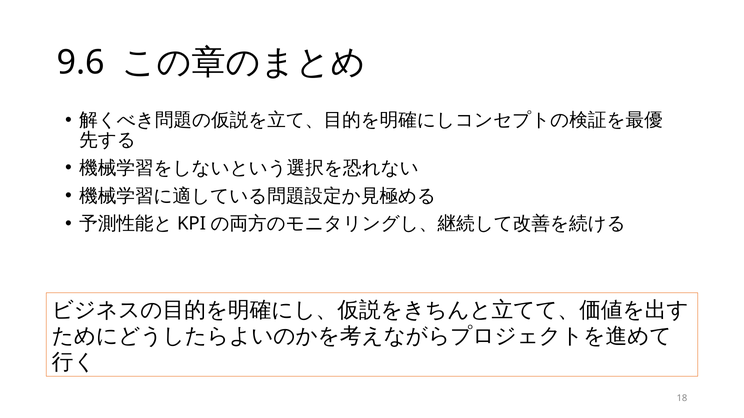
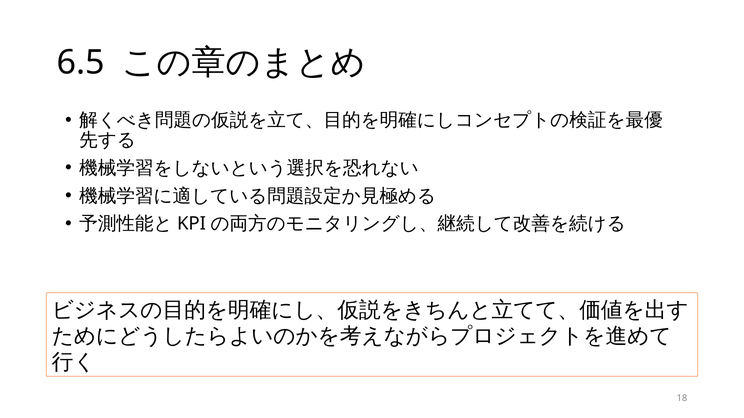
9.6: 9.6 -> 6.5 (81, 62)
